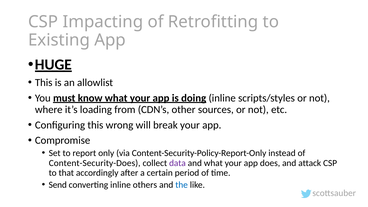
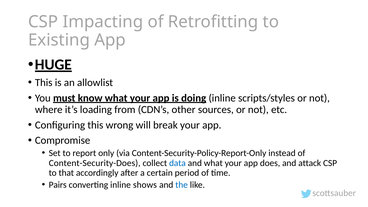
data colour: purple -> blue (177, 163)
Send: Send -> Pairs (58, 185)
others: others -> shows (145, 185)
